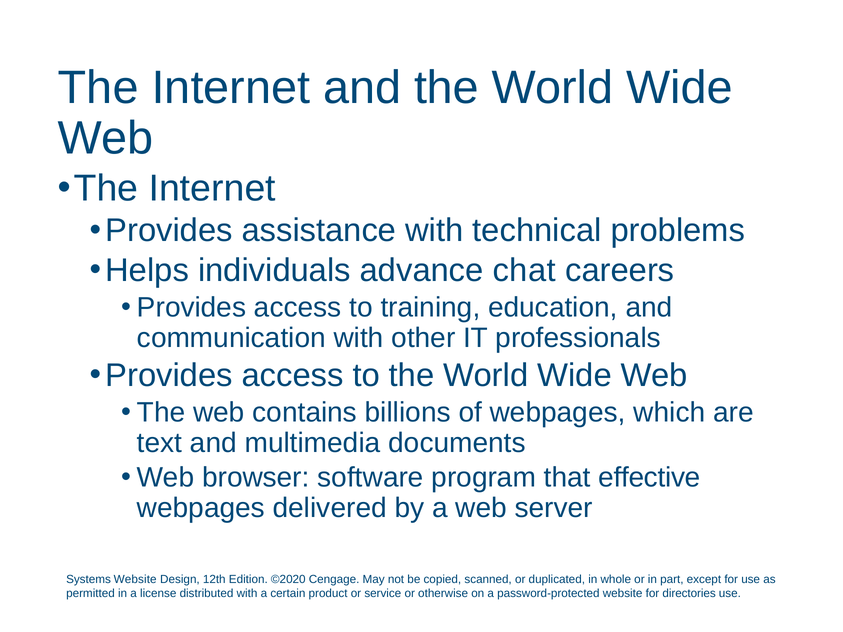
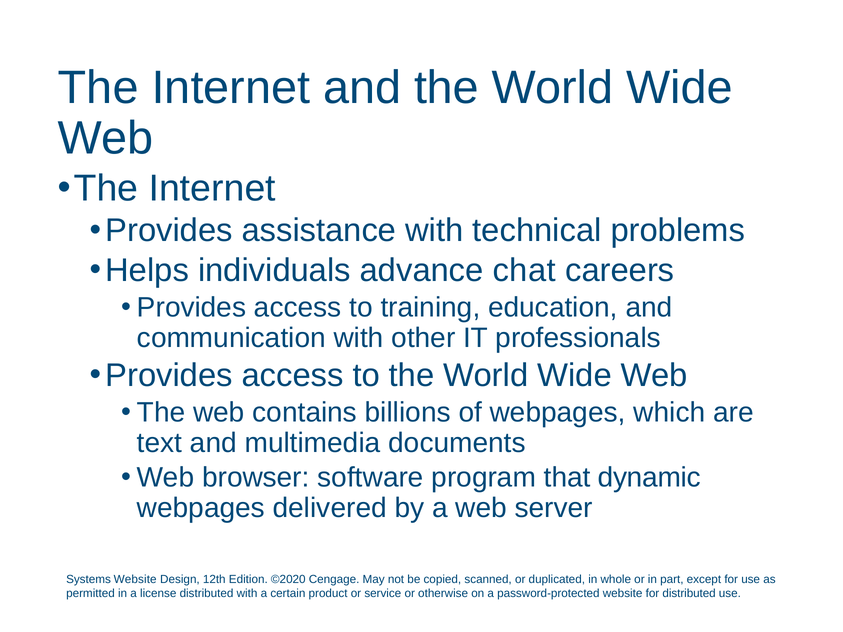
effective: effective -> dynamic (649, 478)
for directories: directories -> distributed (689, 594)
